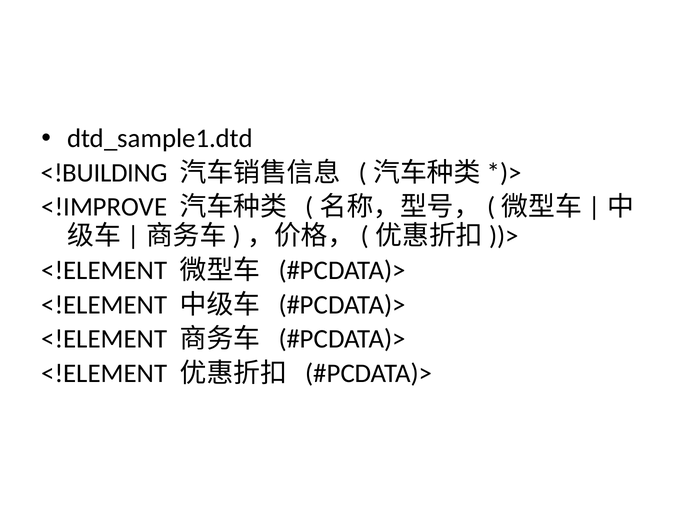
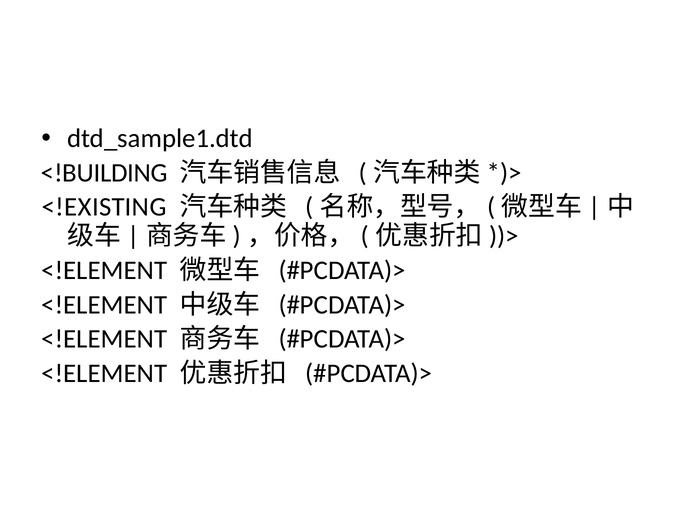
<!IMPROVE: <!IMPROVE -> <!EXISTING (104, 207)
